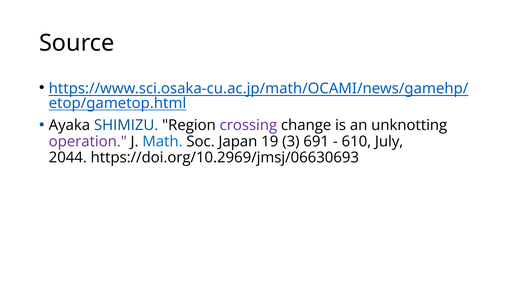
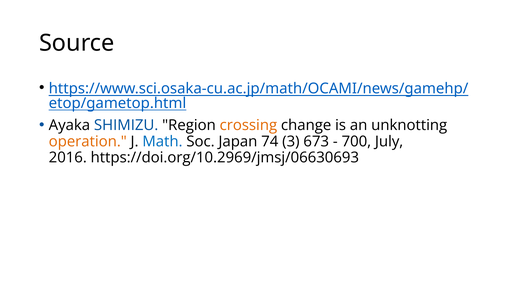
crossing colour: purple -> orange (248, 125)
operation colour: purple -> orange (88, 141)
19: 19 -> 74 (270, 141)
691: 691 -> 673 (316, 141)
610: 610 -> 700 (356, 141)
2044: 2044 -> 2016 (68, 157)
